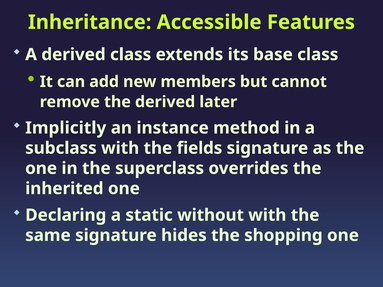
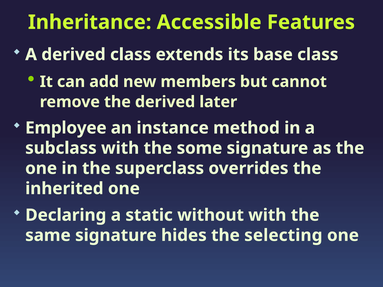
Implicitly: Implicitly -> Employee (66, 128)
fields: fields -> some (199, 148)
shopping: shopping -> selecting (283, 236)
